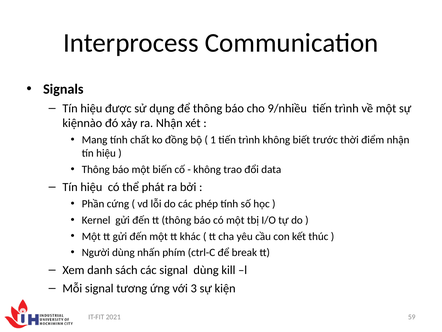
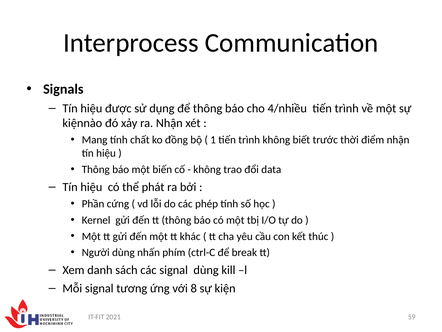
9/nhiều: 9/nhiều -> 4/nhiều (287, 108)
3: 3 -> 8 (194, 288)
